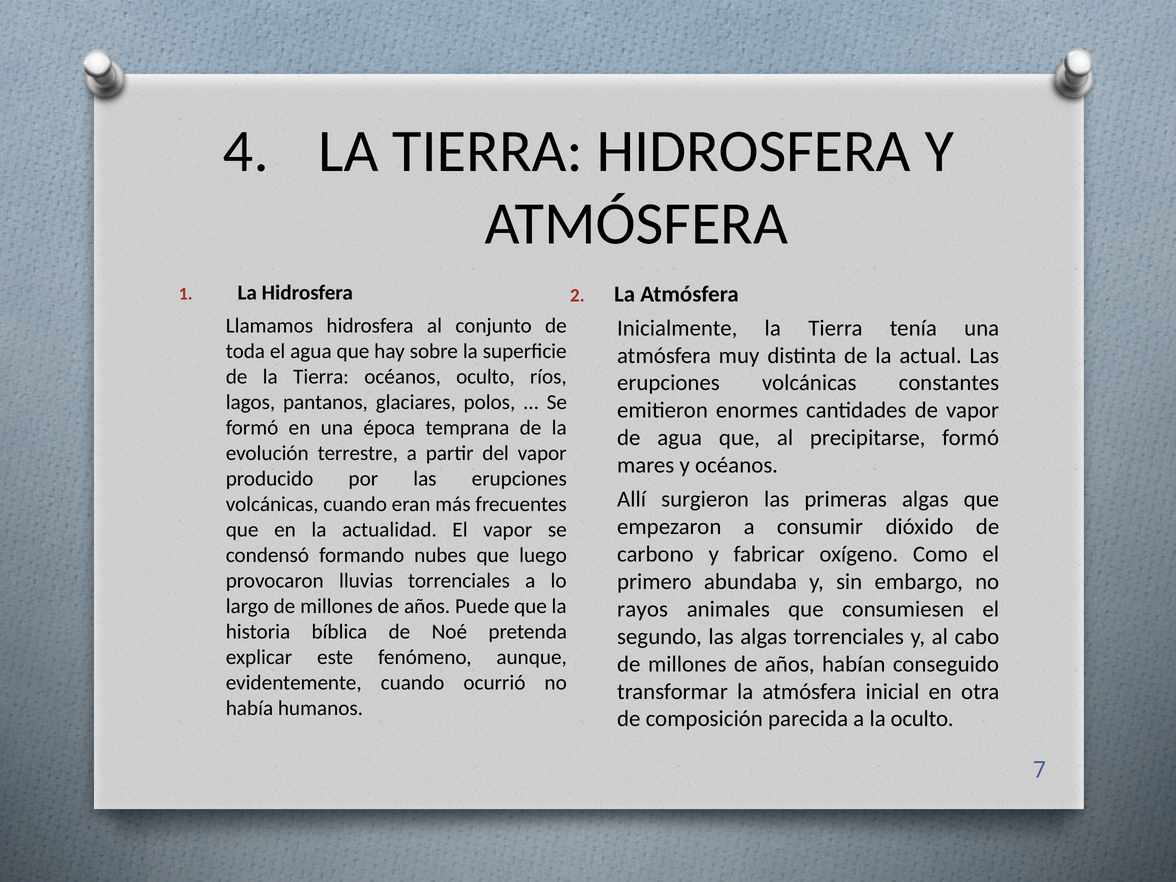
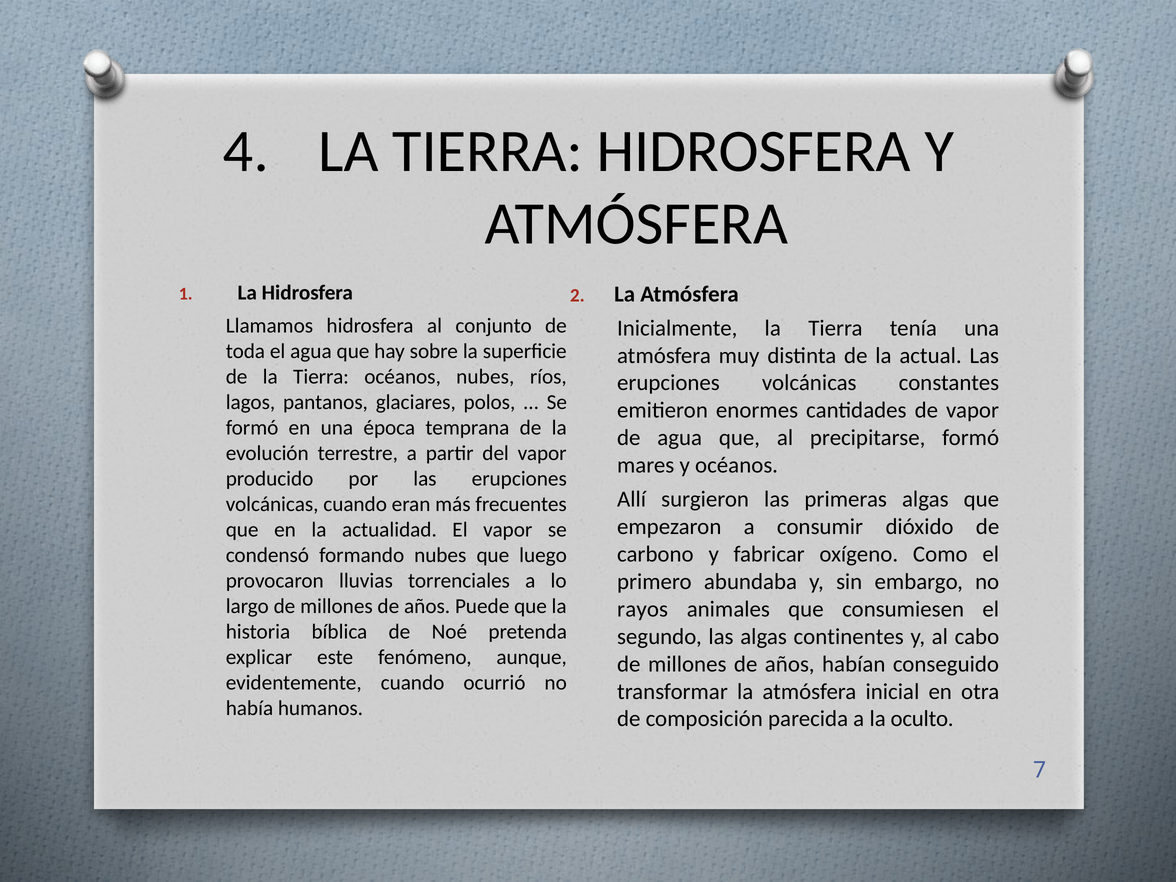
océanos oculto: oculto -> nubes (485, 377)
algas torrenciales: torrenciales -> continentes (849, 637)
